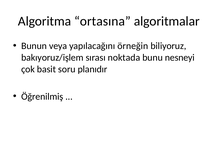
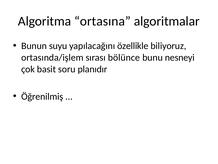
veya: veya -> suyu (58, 46)
örneğin: örneğin -> özellikle (133, 46)
bakıyoruz/işlem: bakıyoruz/işlem -> ortasında/işlem (52, 57)
noktada: noktada -> bölünce (124, 57)
